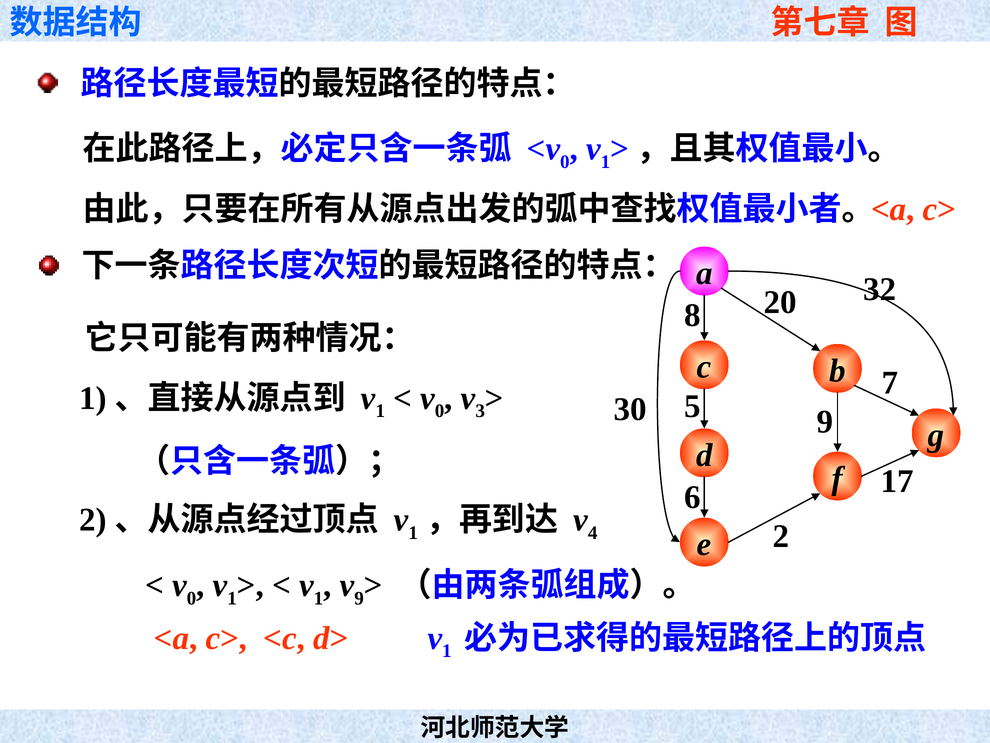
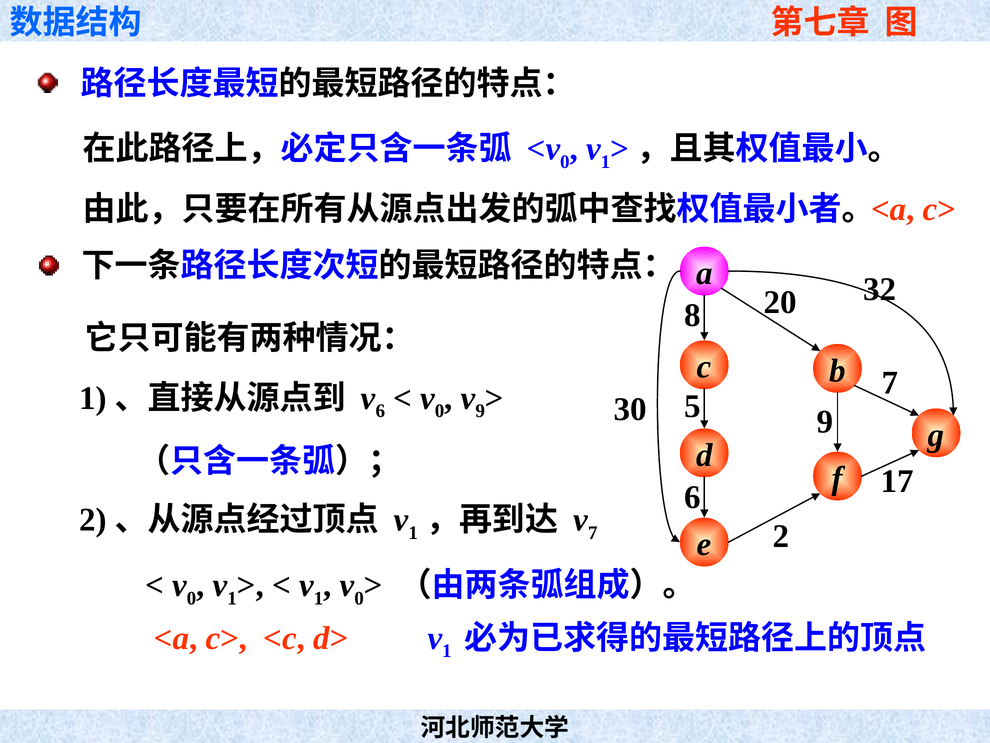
1: 1 -> 6 (380, 411)
3: 3 -> 9 (480, 411)
4: 4 -> 7 (593, 533)
9: 9 -> 0 (359, 598)
